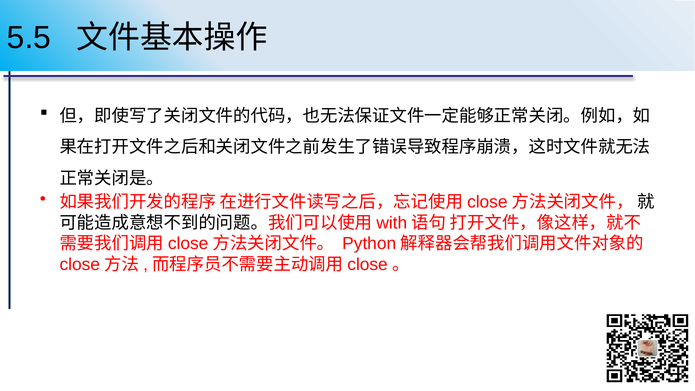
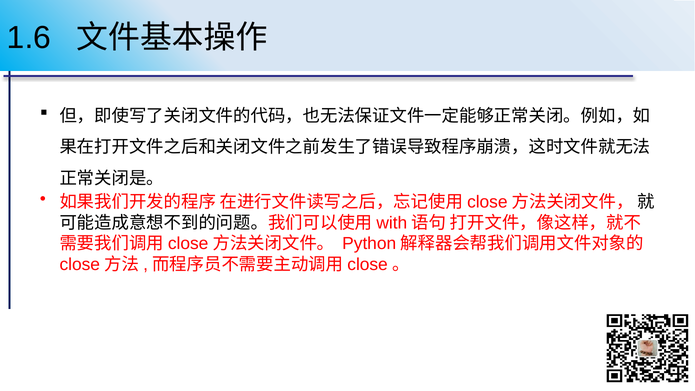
5.5: 5.5 -> 1.6 (29, 38)
